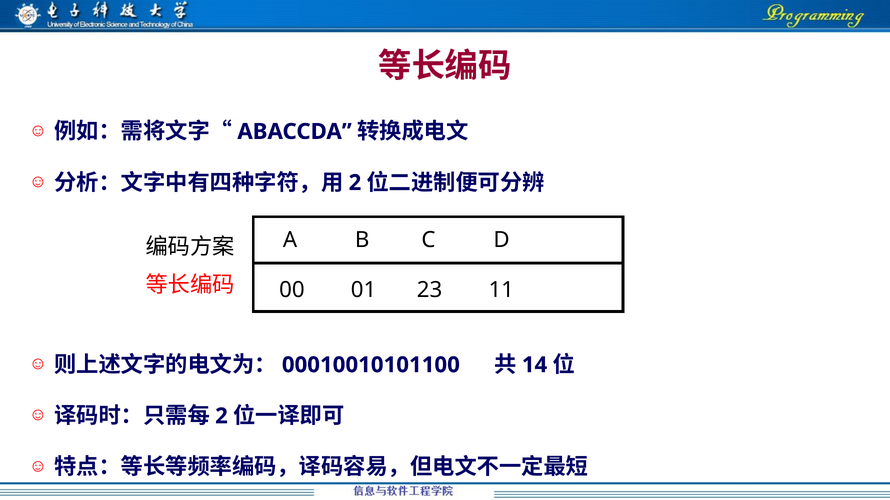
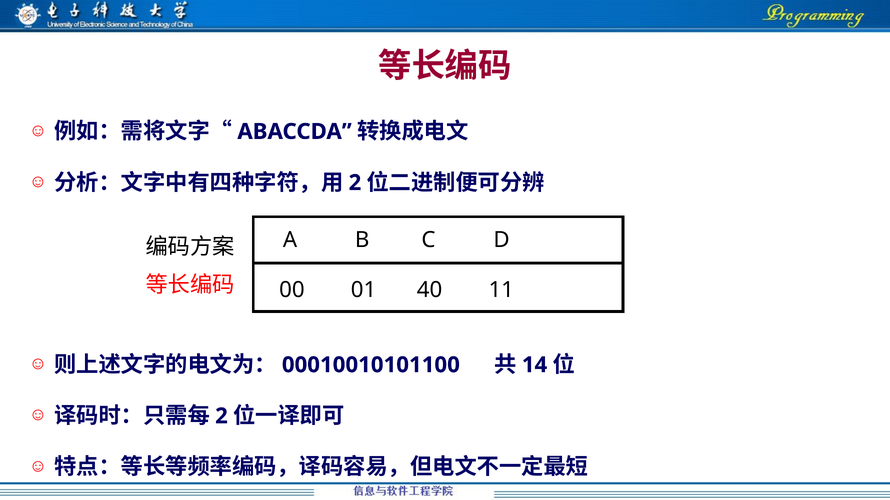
23: 23 -> 40 (430, 290)
